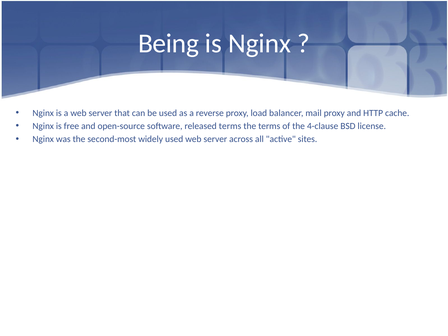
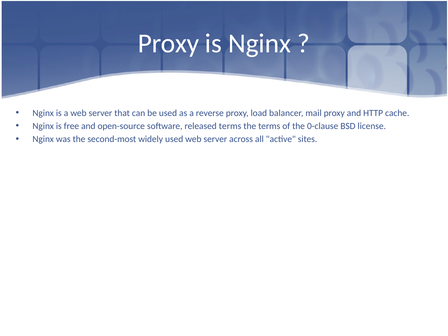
Being: Being -> Proxy (168, 43)
4-clause: 4-clause -> 0-clause (323, 126)
